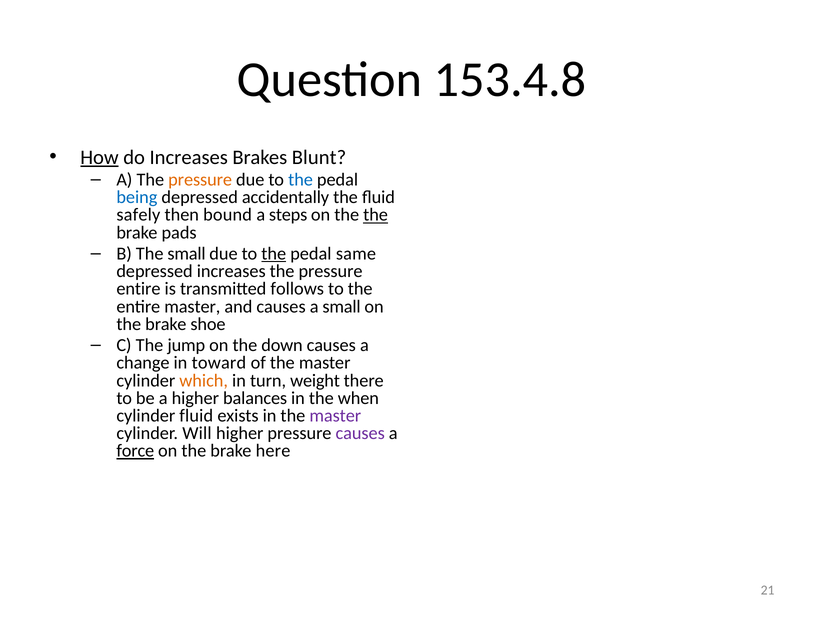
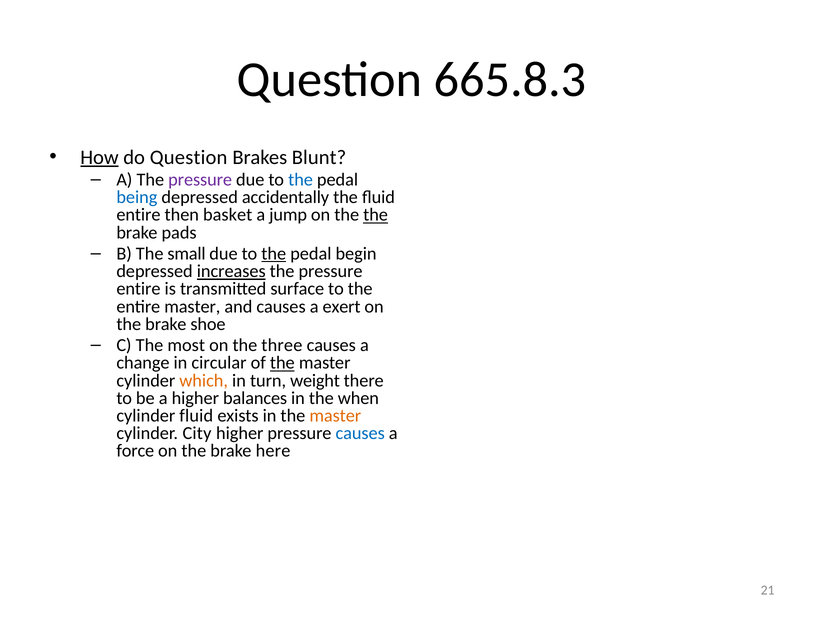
153.4.8: 153.4.8 -> 665.8.3 (510, 80)
do Increases: Increases -> Question (189, 157)
pressure colour: orange -> purple (200, 180)
safely: safely -> entire (138, 215)
bound: bound -> basket (228, 215)
steps: steps -> jump (288, 215)
same: same -> begin (356, 254)
increases underline: none -> present (231, 271)
follows: follows -> surface (297, 289)
a small: small -> exert (342, 307)
jump: jump -> most (186, 345)
down: down -> three (282, 345)
toward: toward -> circular (219, 363)
the underline: none -> present (282, 363)
master colour: purple -> orange (335, 416)
Will: Will -> City (197, 433)
causes colour: purple -> blue (360, 433)
force underline: present -> none (135, 451)
